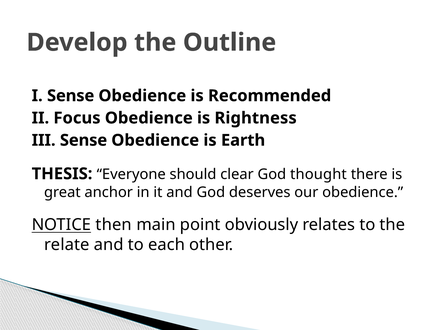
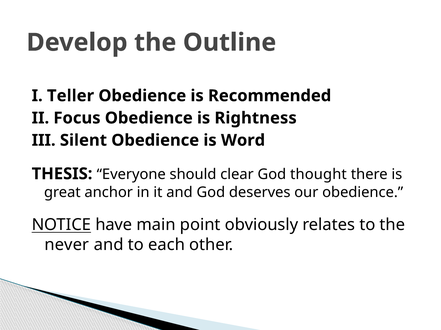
I Sense: Sense -> Teller (71, 96)
III Sense: Sense -> Silent (83, 141)
Earth: Earth -> Word (243, 141)
then: then -> have (114, 225)
relate: relate -> never (67, 245)
